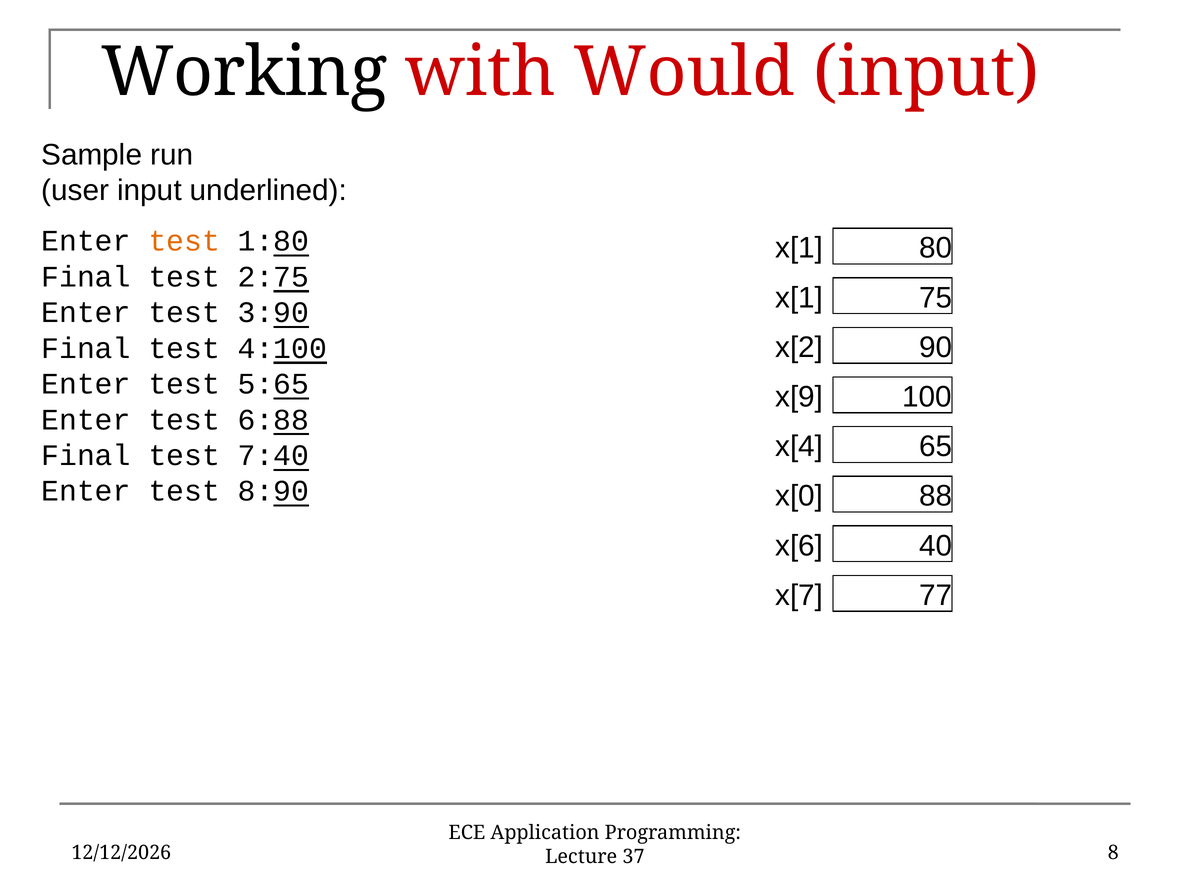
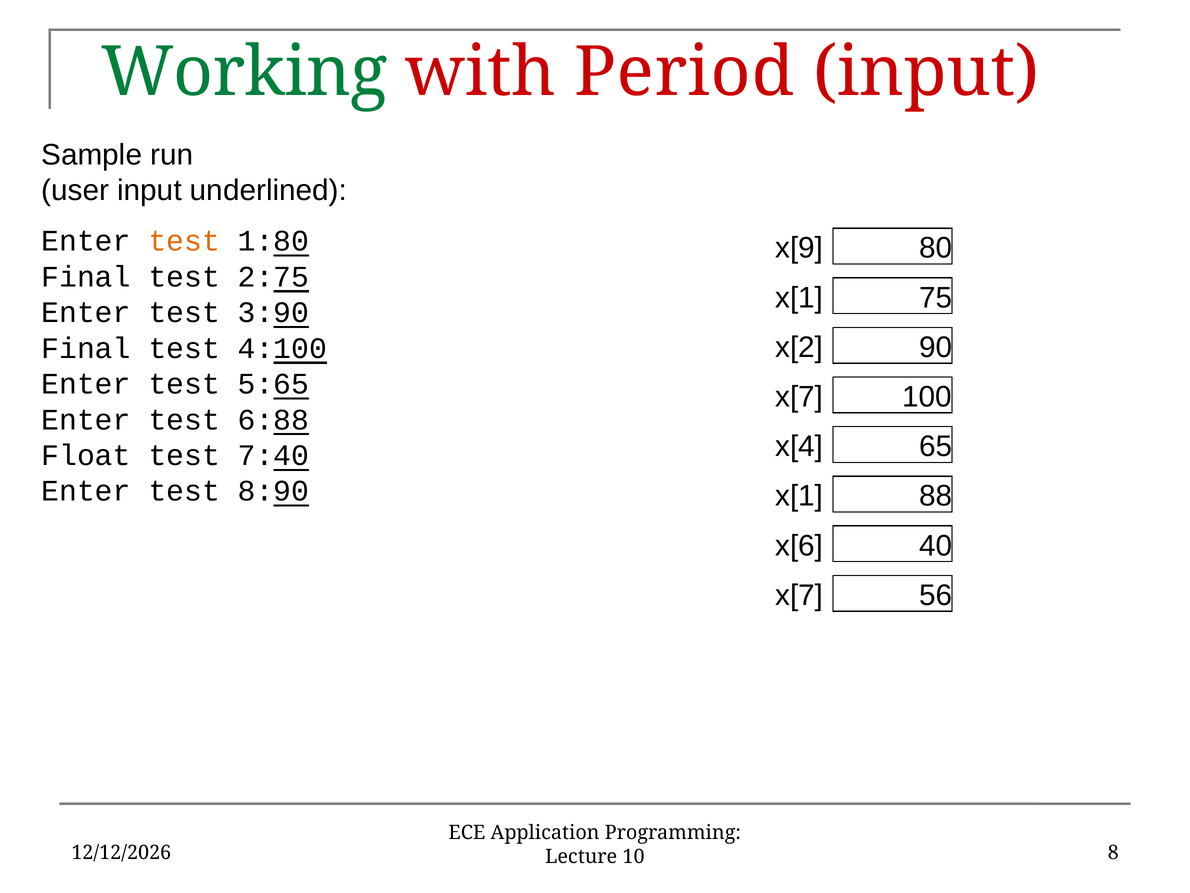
Working colour: black -> green (244, 72)
Would: Would -> Period (684, 72)
x[1: x[1 -> x[9 (799, 248)
x[9: x[9 -> x[7 (799, 397)
Final: Final -> Float (86, 455)
x[0: x[0 -> x[1 (799, 496)
77: 77 -> 56 (936, 595)
37: 37 -> 10 (634, 856)
